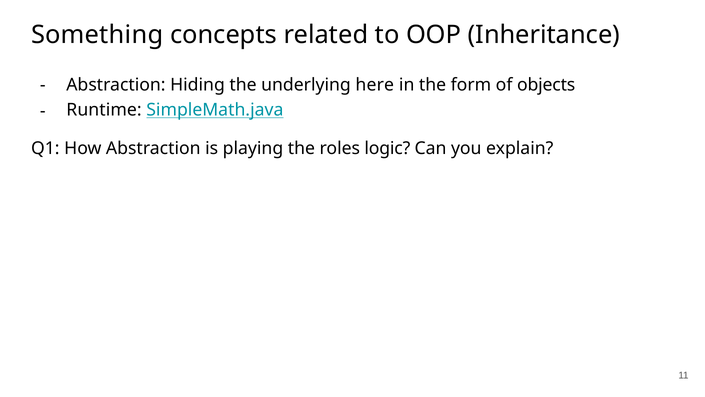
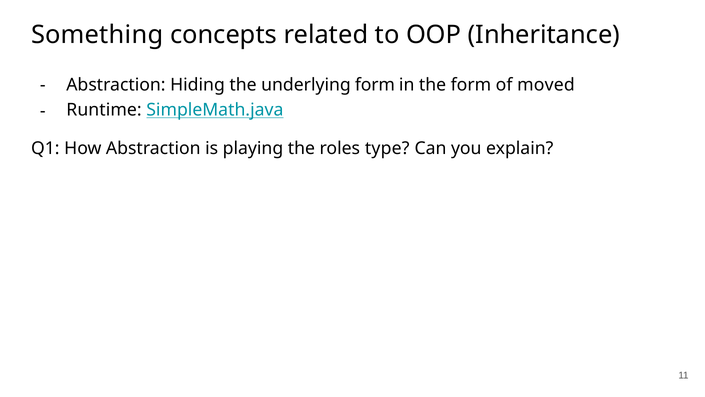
underlying here: here -> form (375, 85)
objects: objects -> moved (546, 85)
logic: logic -> type (387, 149)
